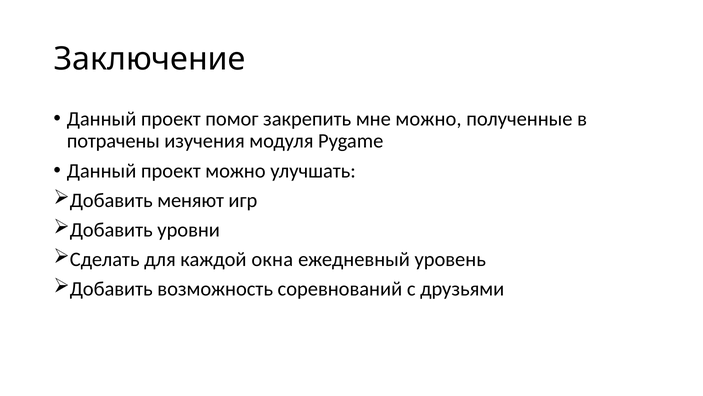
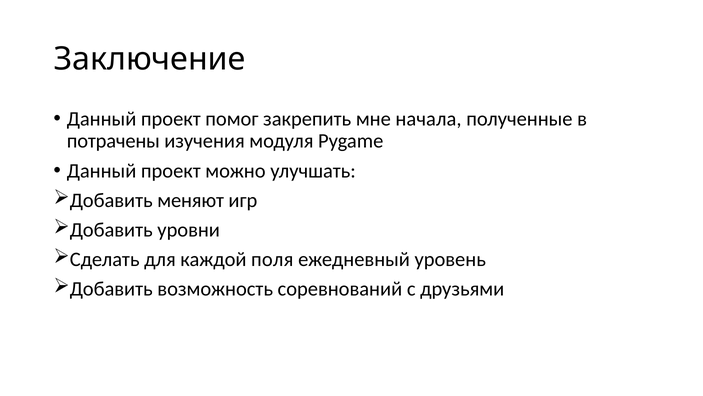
мне можно: можно -> начала (429, 119)
окна: окна -> поля (272, 259)
